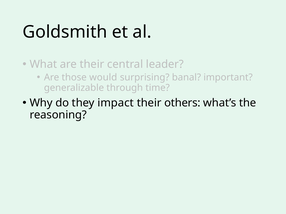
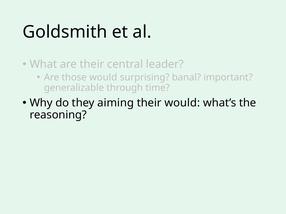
impact: impact -> aiming (116, 103)
their others: others -> would (182, 103)
